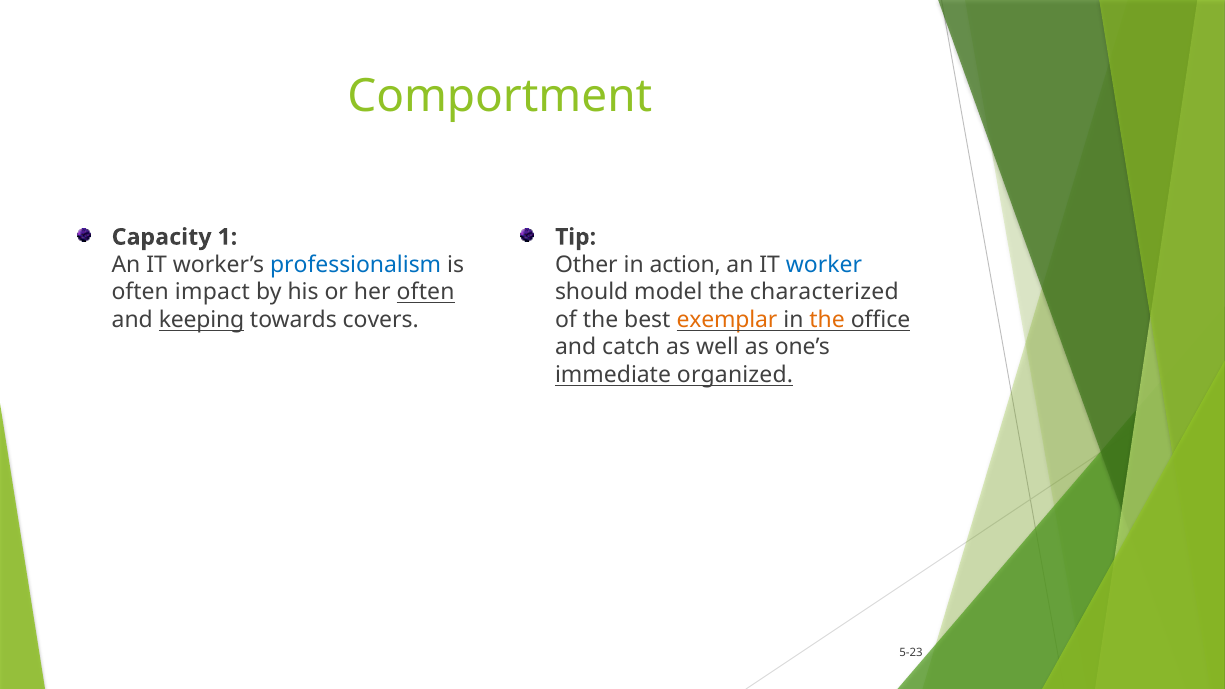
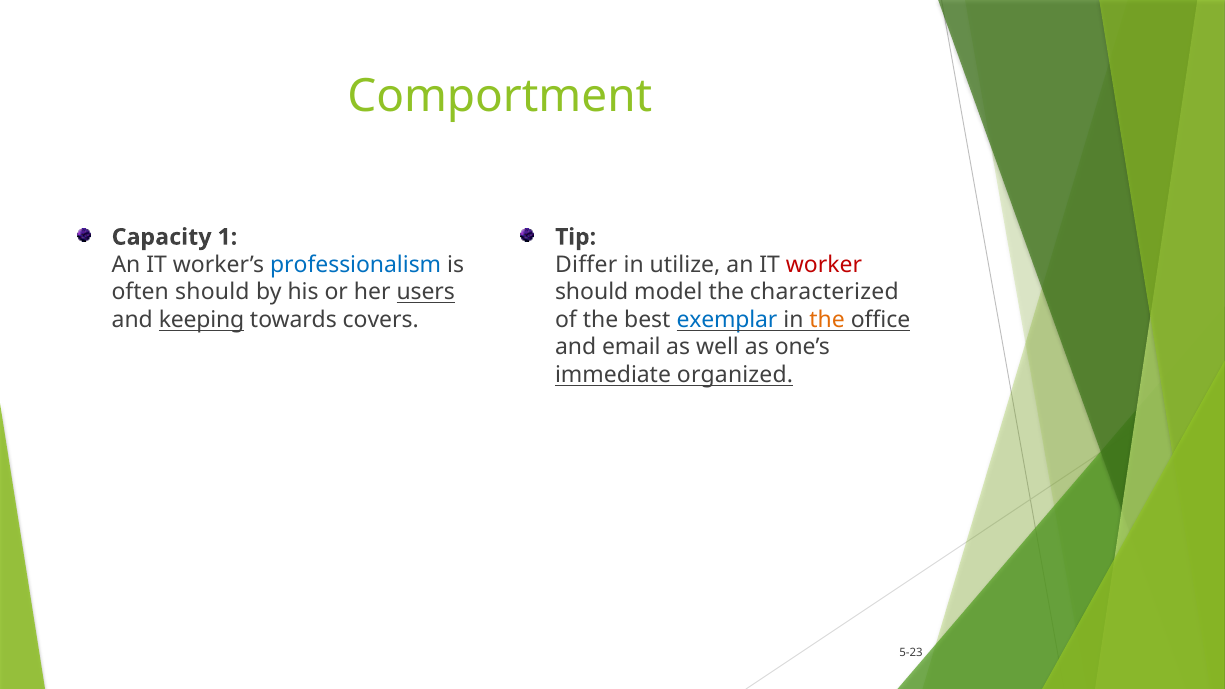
Other: Other -> Differ (586, 265)
action: action -> utilize (685, 265)
worker colour: blue -> red (824, 265)
often impact: impact -> should (212, 292)
her often: often -> users (426, 292)
exemplar colour: orange -> blue (727, 320)
catch: catch -> email (631, 347)
